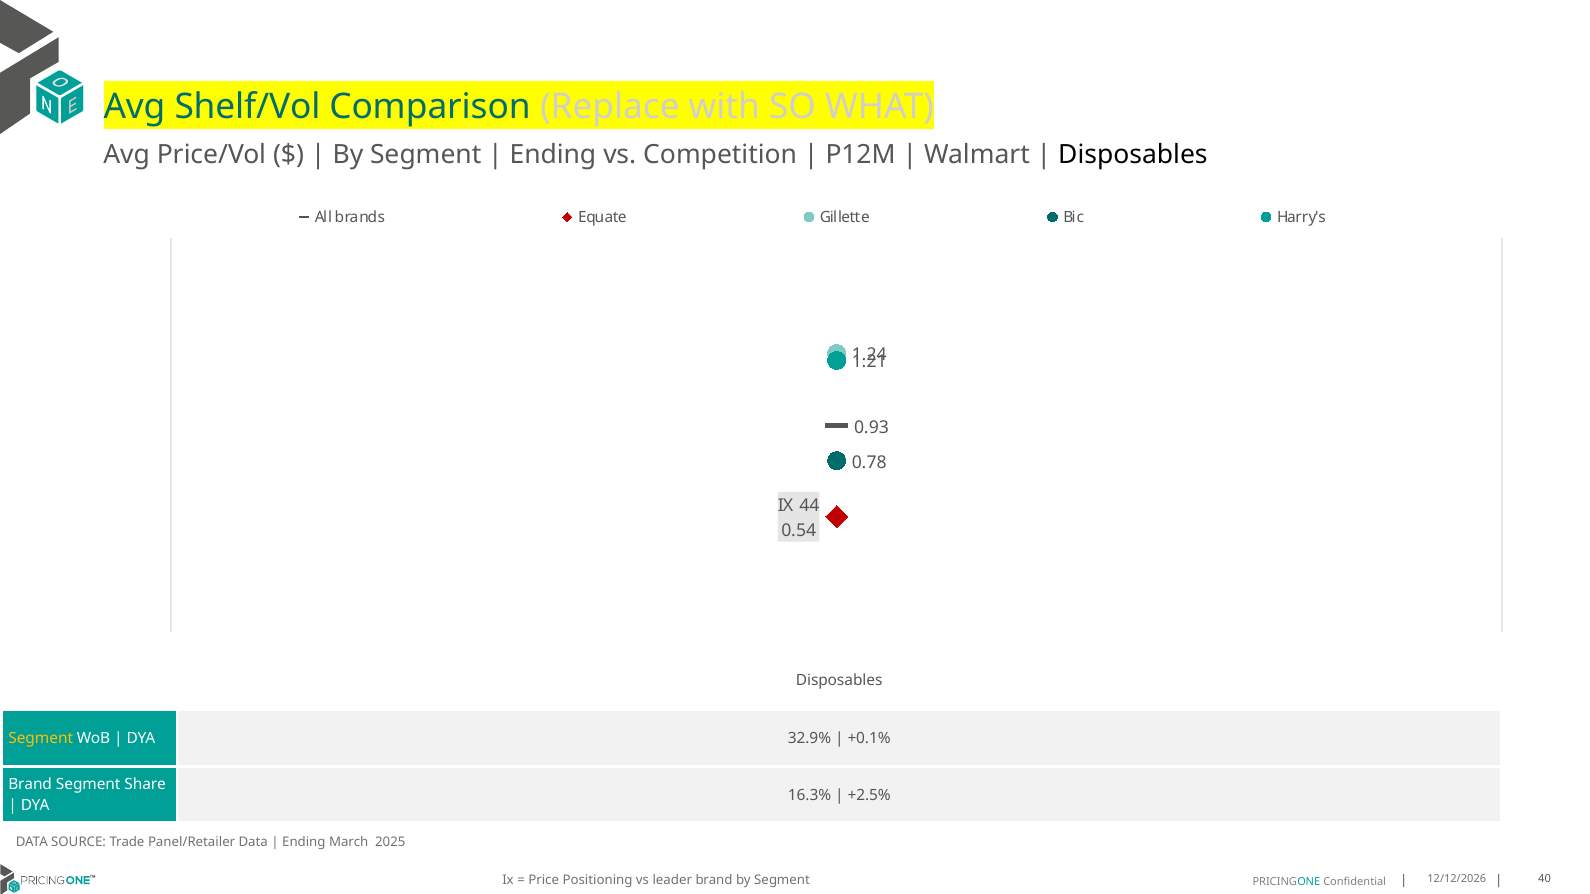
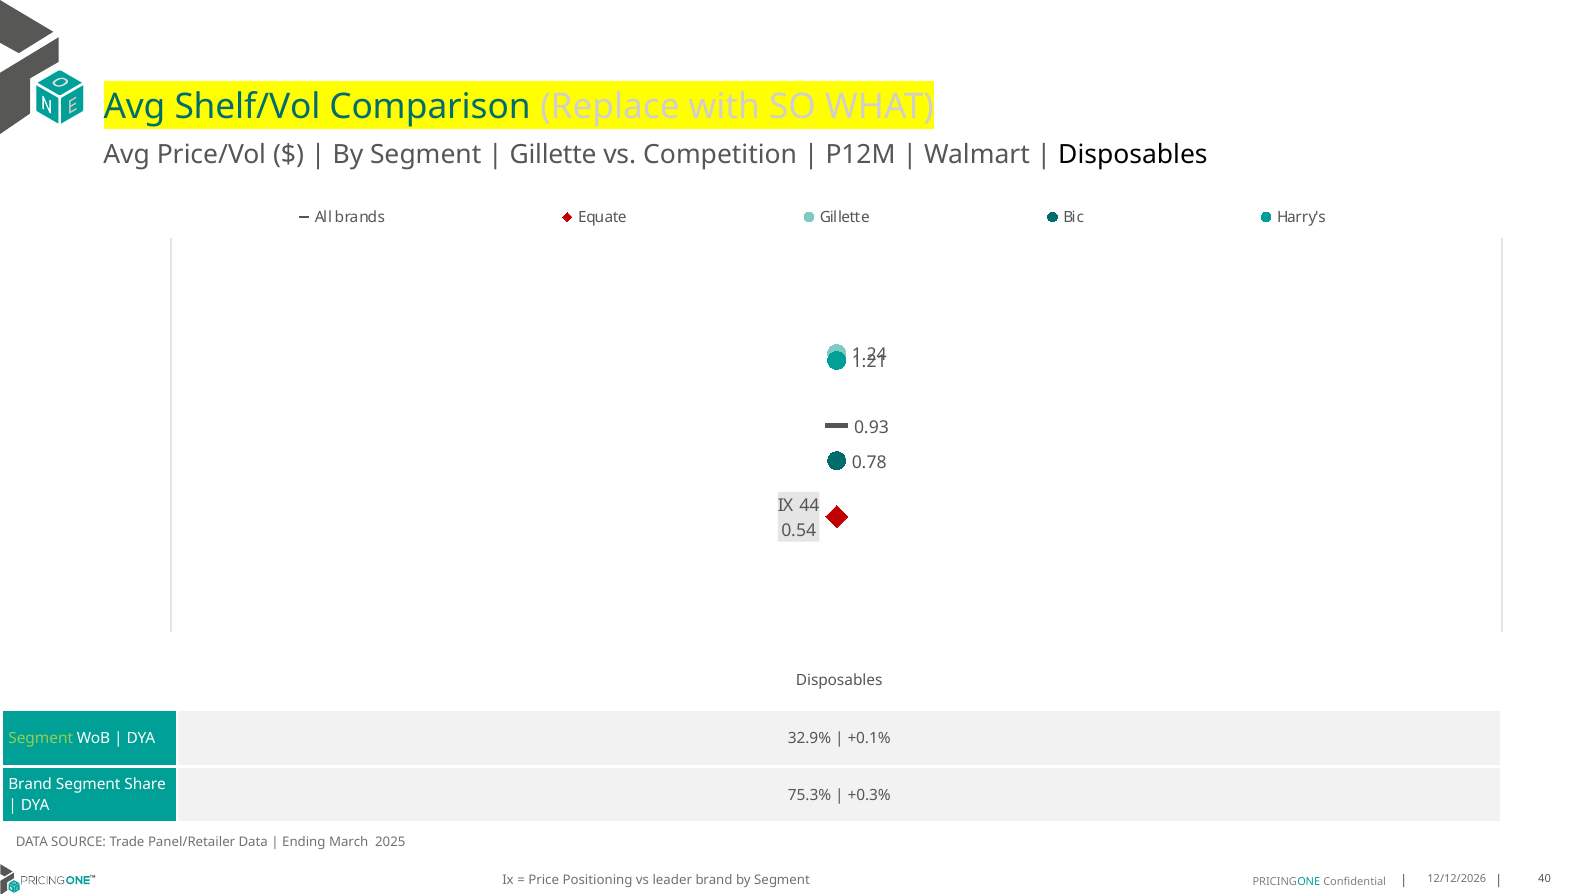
Ending: Ending -> Gillette (553, 155)
Segment colour: yellow -> light green (41, 739)
16.3%: 16.3% -> 75.3% (810, 796)
+2.5%: +2.5% -> +0.3% (869, 796)
